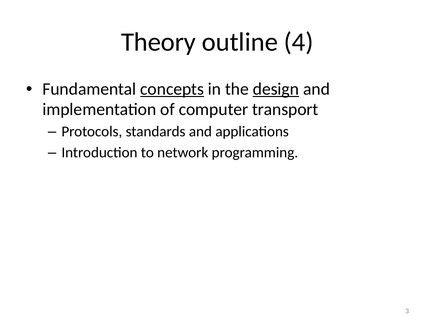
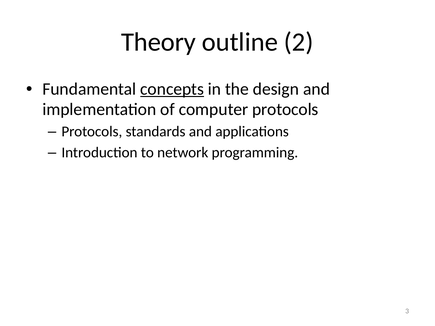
4: 4 -> 2 (299, 42)
design underline: present -> none (276, 89)
computer transport: transport -> protocols (285, 110)
